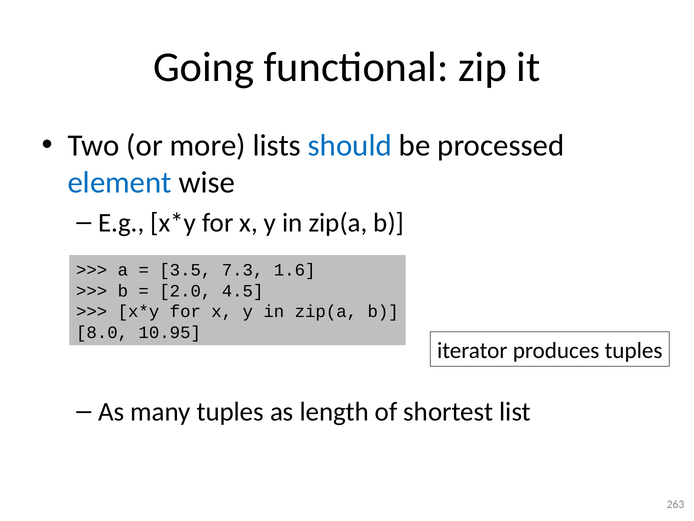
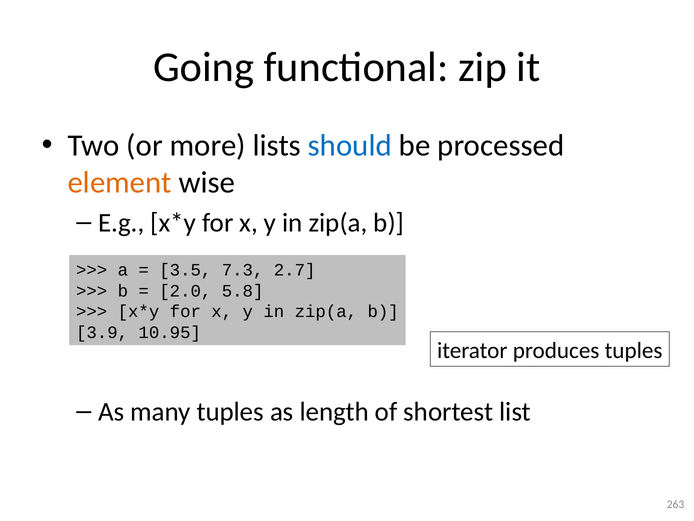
element colour: blue -> orange (120, 183)
1.6: 1.6 -> 2.7 (295, 270)
4.5: 4.5 -> 5.8 (243, 291)
8.0: 8.0 -> 3.9 (102, 332)
